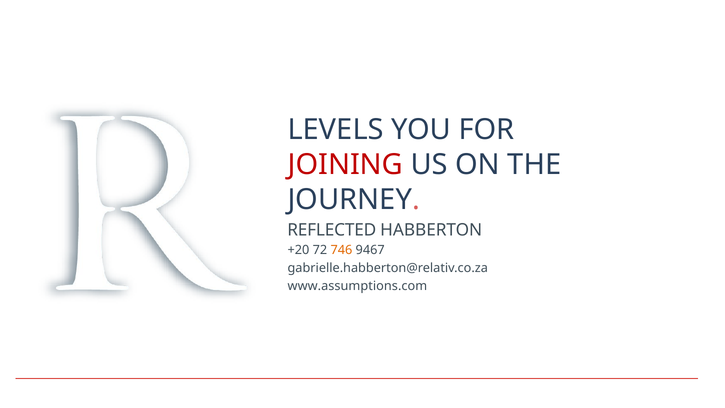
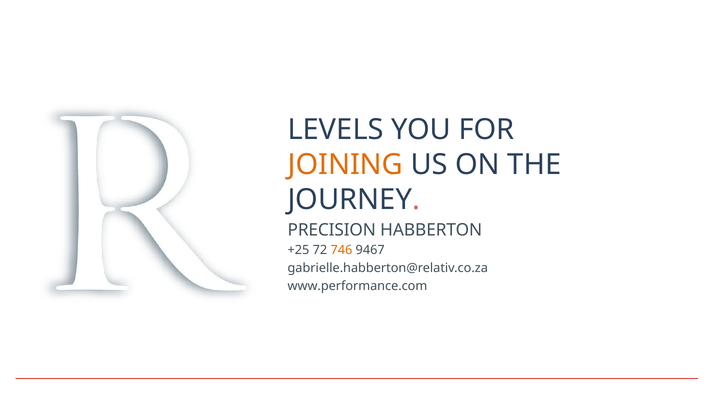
JOINING colour: red -> orange (345, 165)
REFLECTED: REFLECTED -> PRECISION (332, 230)
+20: +20 -> +25 (298, 250)
www.assumptions.com: www.assumptions.com -> www.performance.com (357, 286)
